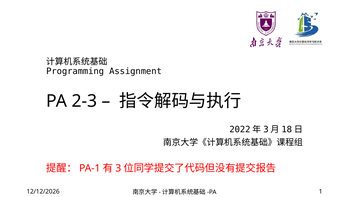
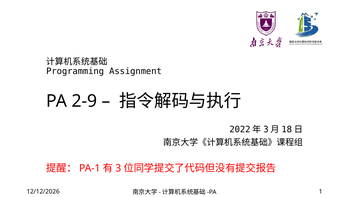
2-3: 2-3 -> 2-9 (84, 101)
